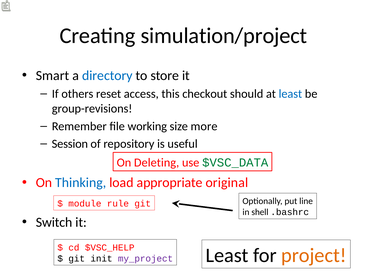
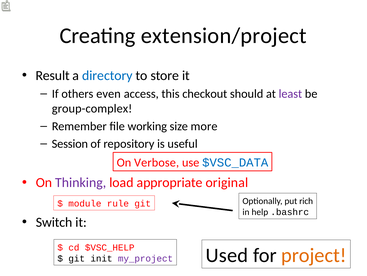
simulation/project: simulation/project -> extension/project (224, 36)
Smart: Smart -> Result (53, 75)
reset: reset -> even (108, 94)
least colour: blue -> purple (290, 94)
group-revisions: group-revisions -> group-complex (92, 108)
Deleting: Deleting -> Verbose (157, 162)
$VSC_DATA colour: green -> blue (235, 162)
Thinking colour: blue -> purple (81, 182)
line: line -> rich (306, 201)
shell: shell -> help (260, 212)
Least: Least -> Used (227, 255)
